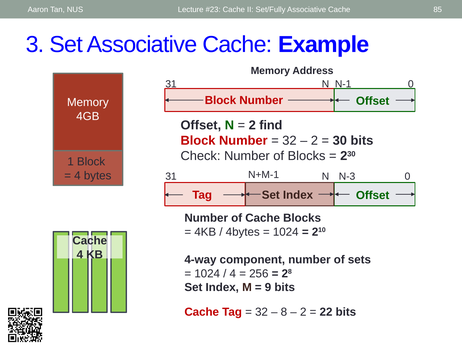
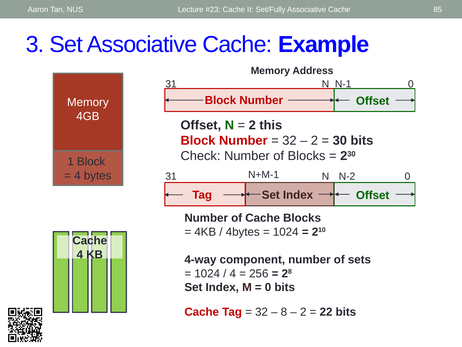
find: find -> this (271, 125)
N-3: N-3 -> N-2 (347, 176)
9: 9 -> 0 (268, 287)
